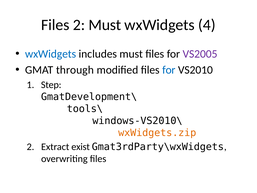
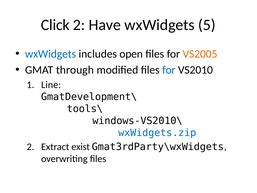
Files: Files -> Click (55, 25)
2 Must: Must -> Have (105, 25)
4: 4 -> 5 (207, 25)
includes must: must -> open (131, 54)
VS2005 colour: purple -> orange (200, 54)
Step: Step -> Line (51, 85)
wxWidgets.zip colour: orange -> blue (157, 133)
